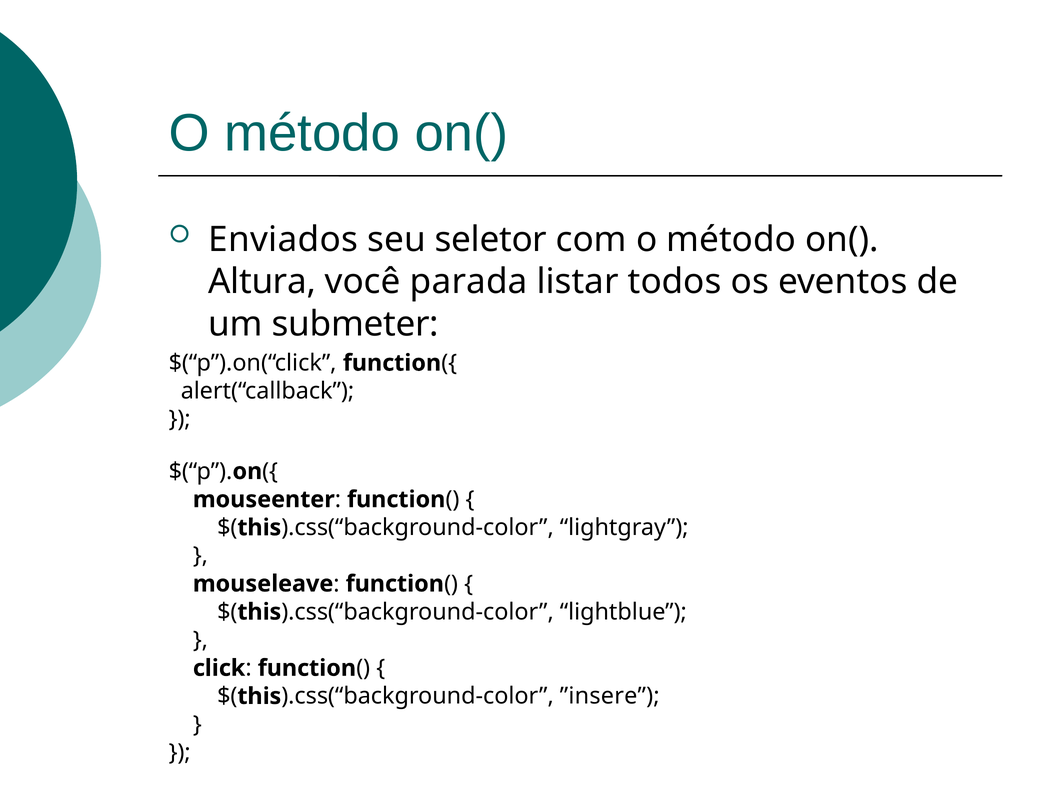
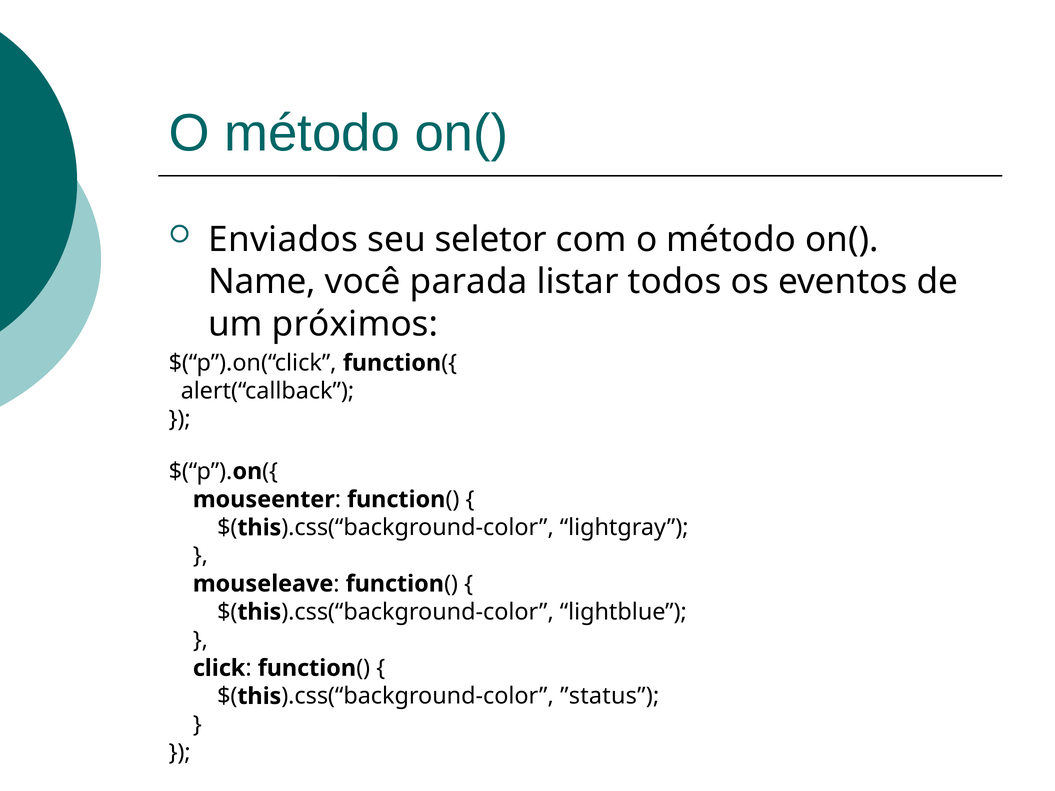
Altura: Altura -> Name (262, 282)
submeter: submeter -> próximos (355, 324)
”insere: ”insere -> ”status (610, 696)
